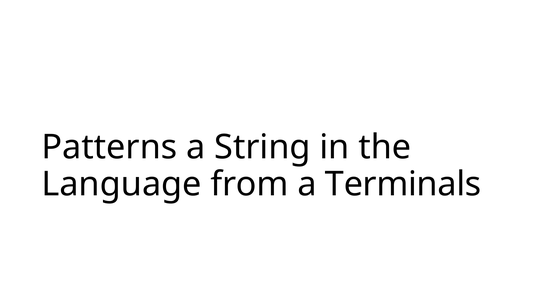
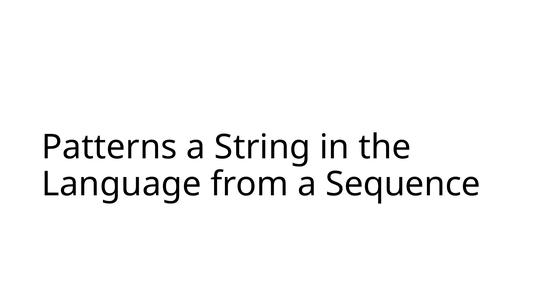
Terminals: Terminals -> Sequence (403, 184)
